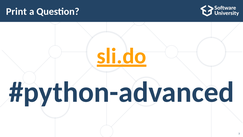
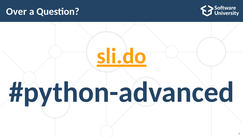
Print: Print -> Over (16, 12)
